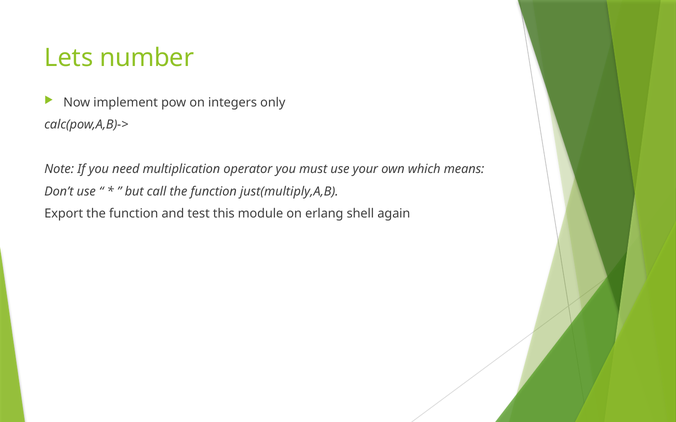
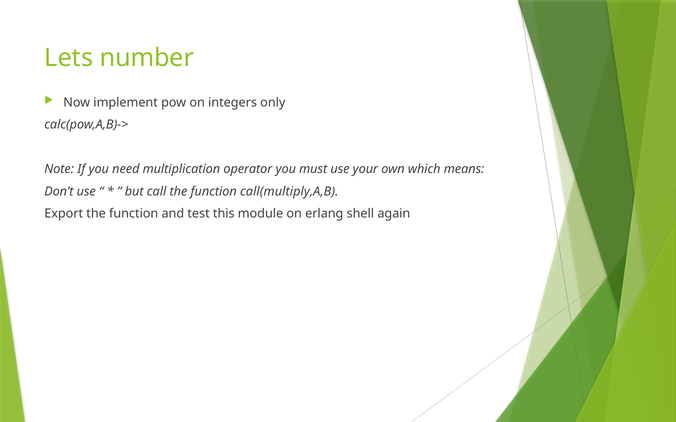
just(multiply,A,B: just(multiply,A,B -> call(multiply,A,B (289, 192)
